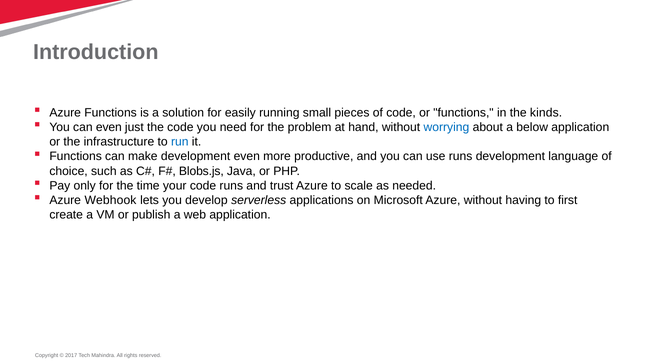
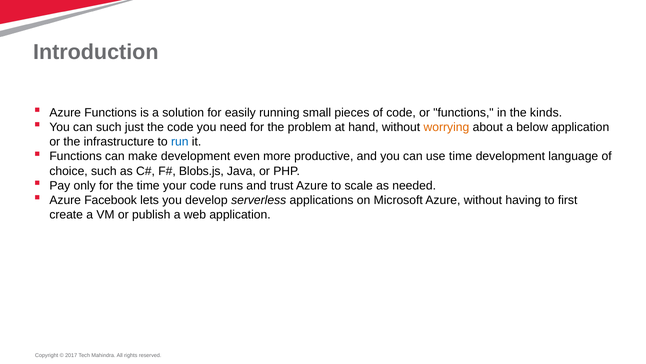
can even: even -> such (109, 127)
worrying colour: blue -> orange (446, 127)
use runs: runs -> time (461, 156)
Webhook: Webhook -> Facebook (111, 200)
